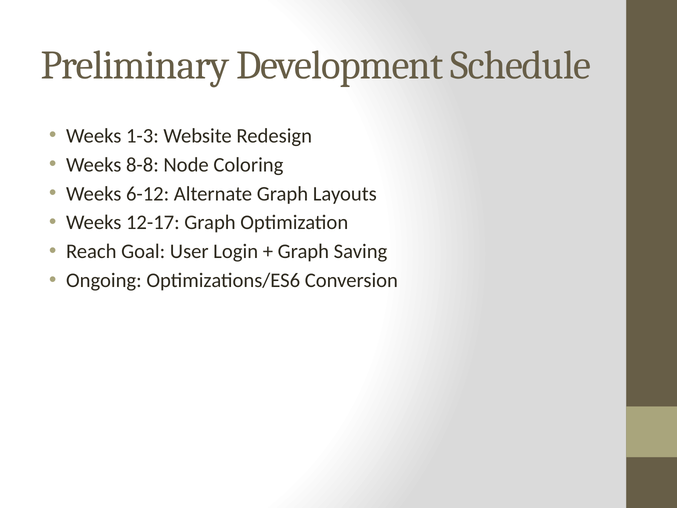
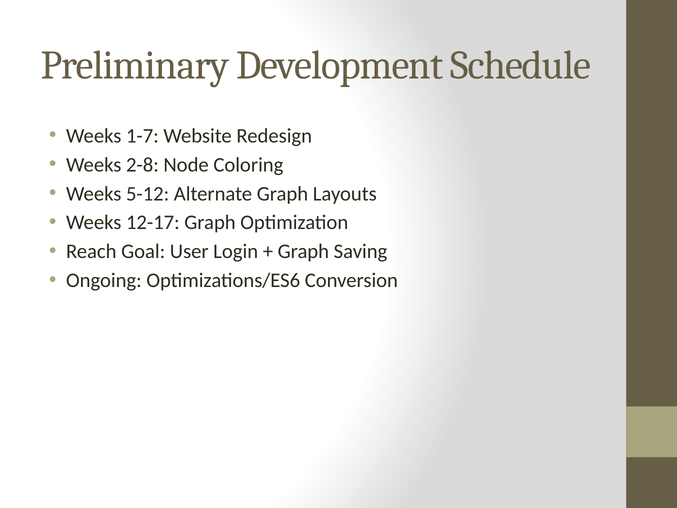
1-3: 1-3 -> 1-7 (142, 136)
8-8: 8-8 -> 2-8 (142, 165)
6-12: 6-12 -> 5-12 (148, 194)
